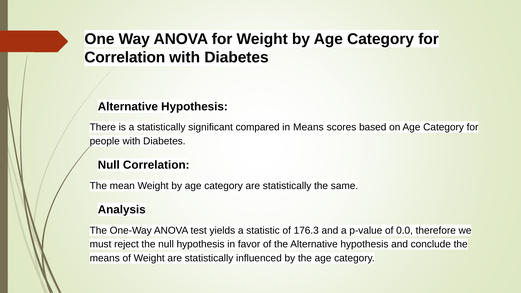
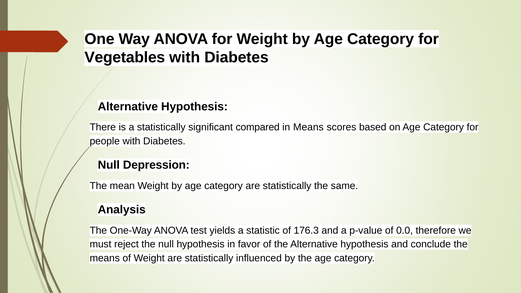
Correlation: Correlation -> Vegetables (125, 58)
Null Correlation: Correlation -> Depression (156, 165)
